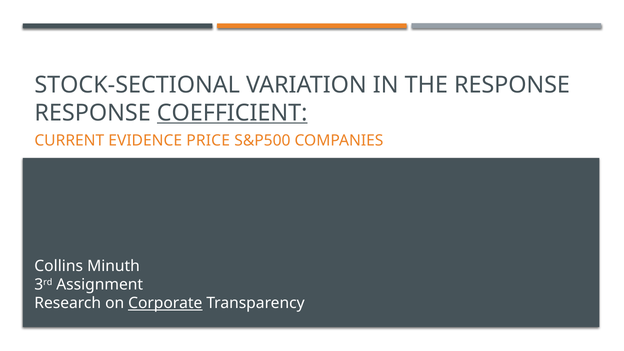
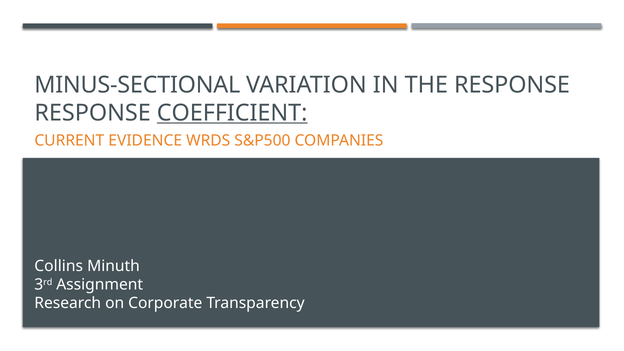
STOCK-SECTIONAL: STOCK-SECTIONAL -> MINUS-SECTIONAL (137, 85)
PRICE: PRICE -> WRDS (208, 141)
Corporate underline: present -> none (165, 303)
